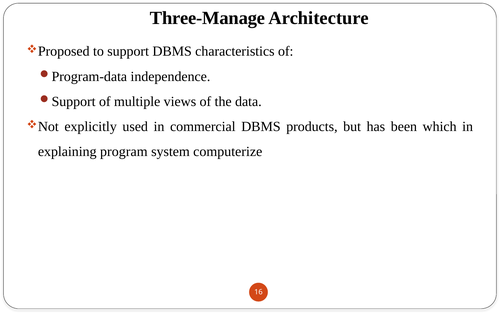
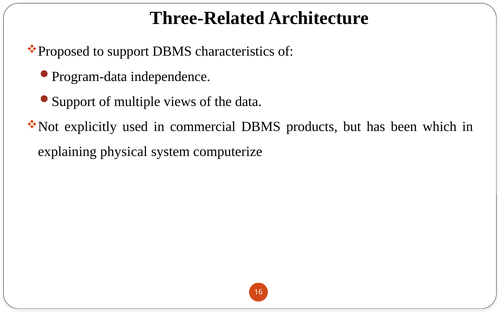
Three-Manage: Three-Manage -> Three-Related (207, 18)
program: program -> physical (124, 151)
